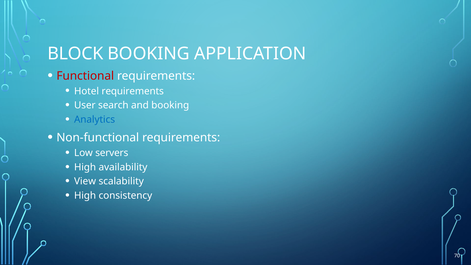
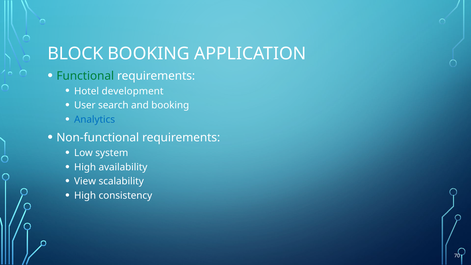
Functional colour: red -> green (85, 76)
Hotel requirements: requirements -> development (133, 91)
servers: servers -> system (112, 153)
